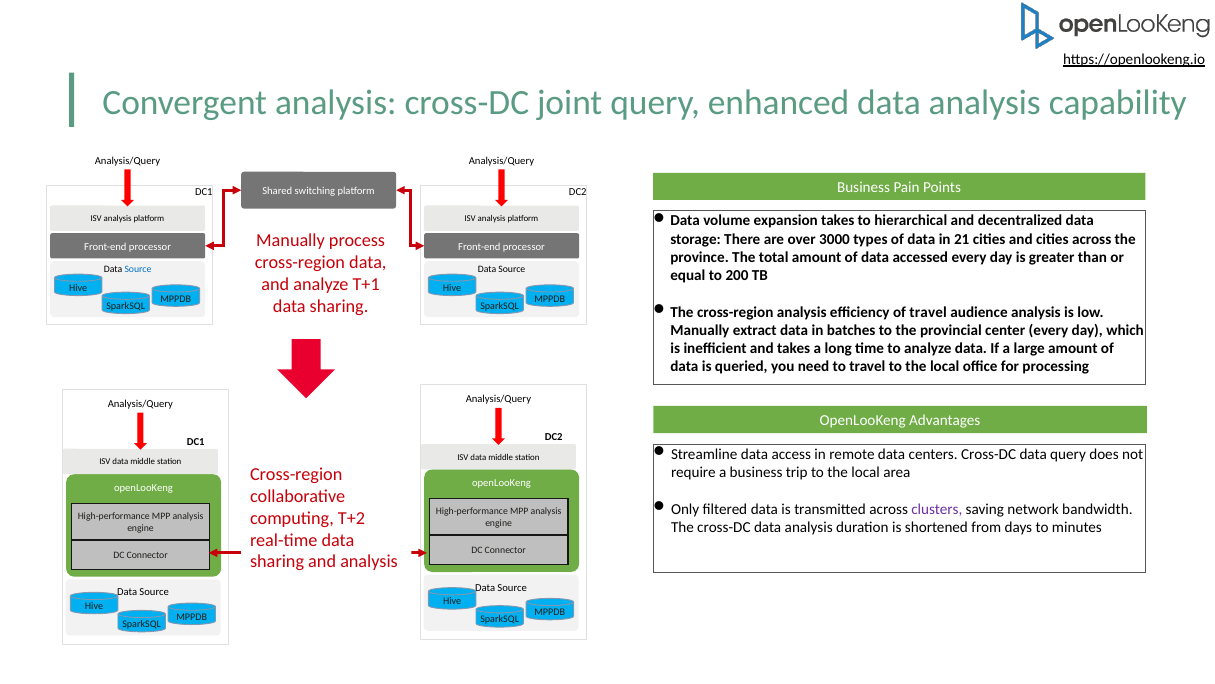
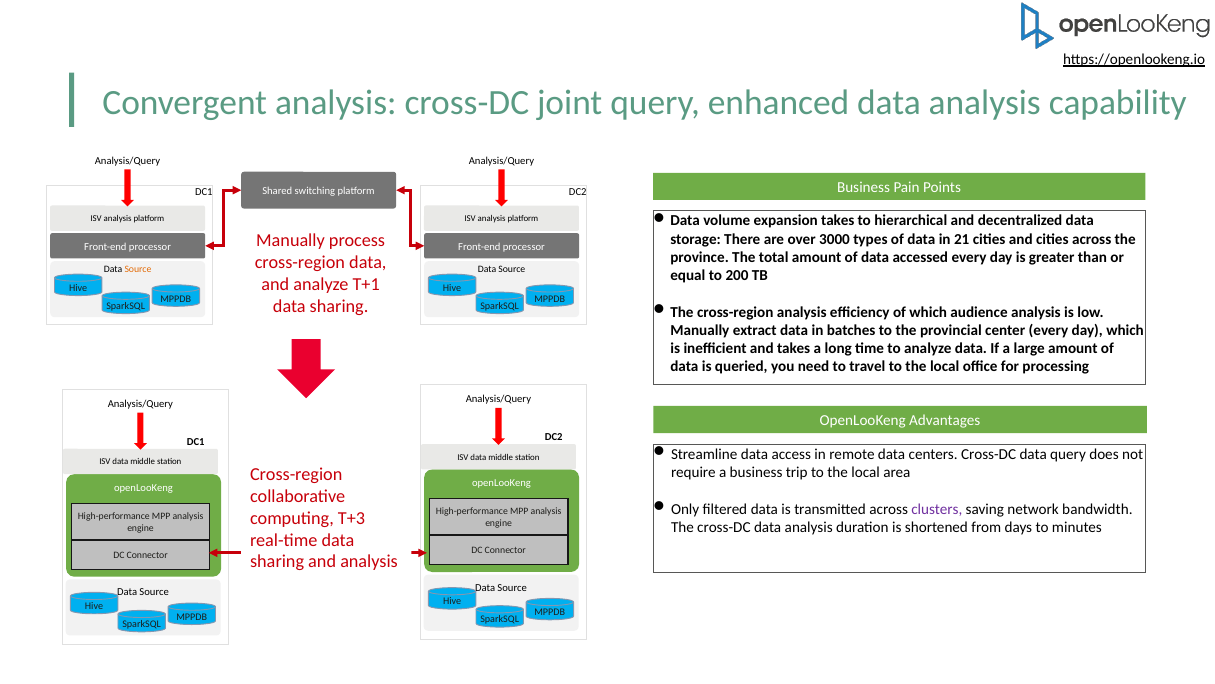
Source colour: blue -> orange (138, 269)
of travel: travel -> which (928, 312)
T+2: T+2 -> T+3 (352, 518)
